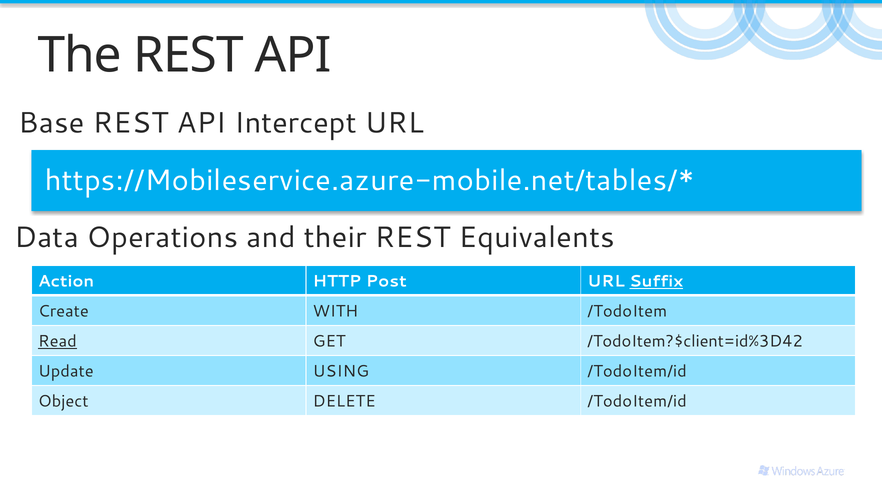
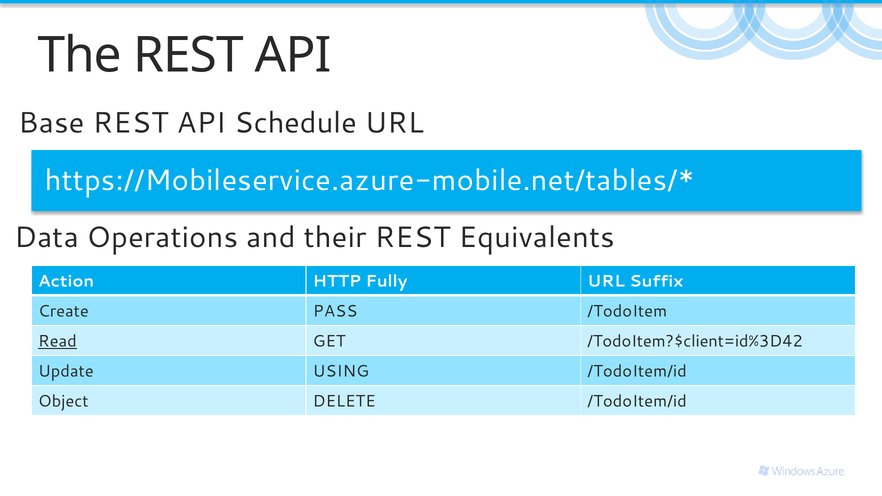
Intercept: Intercept -> Schedule (296, 123)
Post: Post -> Fully (387, 281)
Suffix underline: present -> none (656, 281)
WITH: WITH -> PASS (335, 311)
